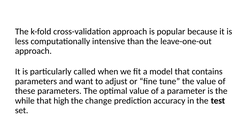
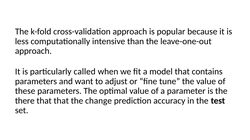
while: while -> there (25, 101)
that high: high -> that (61, 101)
